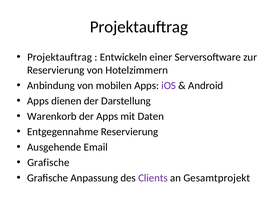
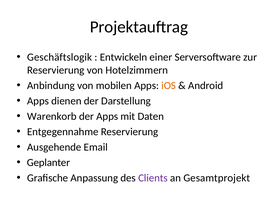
Projektauftrag: Projektauftrag -> Geschäftslogik (60, 57)
iOS colour: purple -> orange (169, 86)
Grafische: Grafische -> Geplanter (48, 163)
